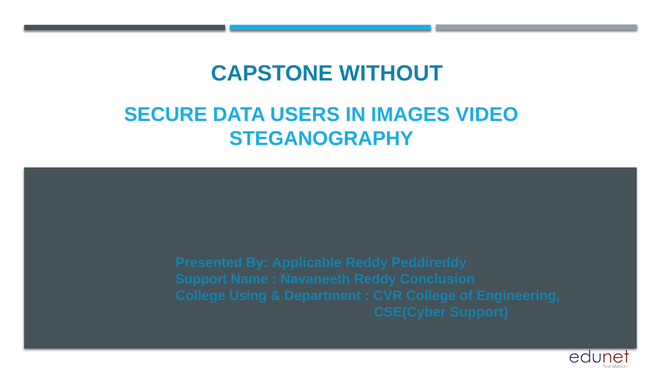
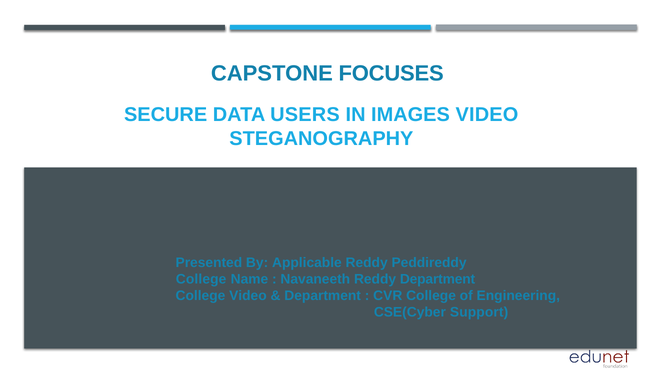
WITHOUT: WITHOUT -> FOCUSES (391, 73)
Support: Support -> College (201, 279)
Reddy Conclusion: Conclusion -> Department (438, 279)
College Using: Using -> Video (248, 296)
